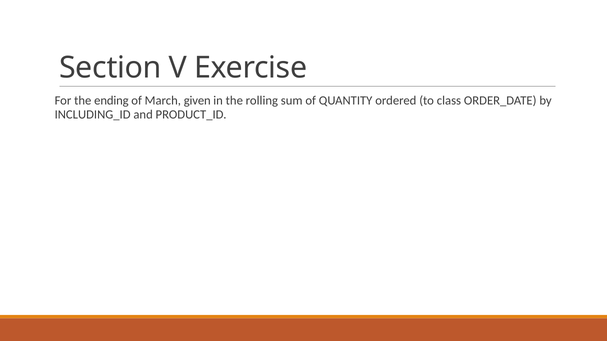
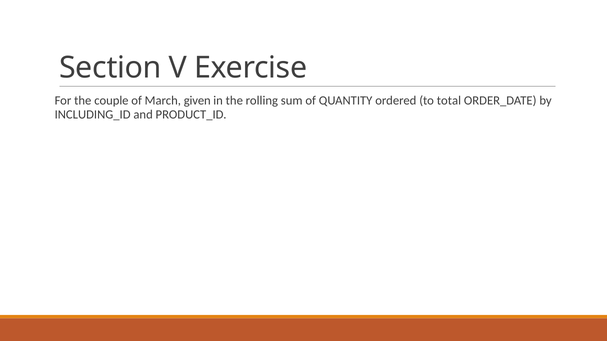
ending: ending -> couple (111, 101)
class: class -> total (449, 101)
